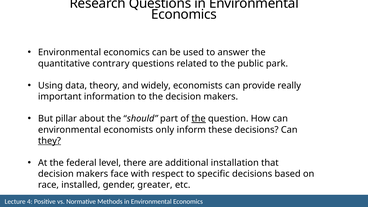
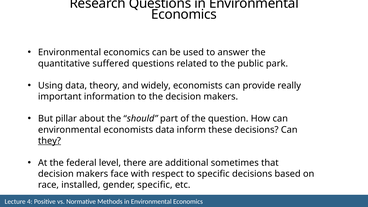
contrary: contrary -> suffered (111, 63)
the underline: present -> none (199, 119)
economists only: only -> data (165, 130)
installation: installation -> sometimes (235, 163)
gender greater: greater -> specific (155, 185)
